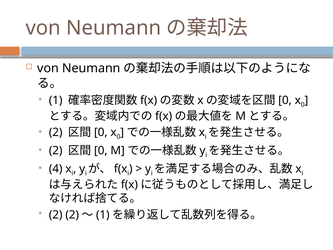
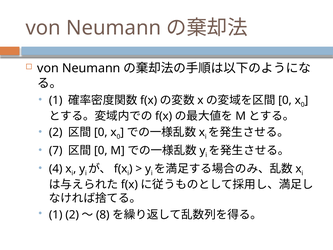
2: 2 -> 7 (56, 150)
2: 2 -> 1 (56, 215)
1: 1 -> 8 (103, 215)
